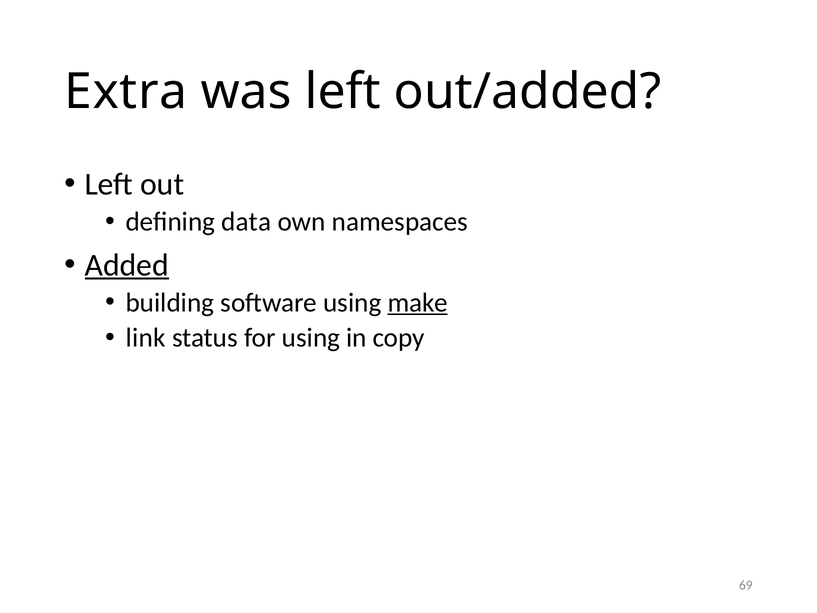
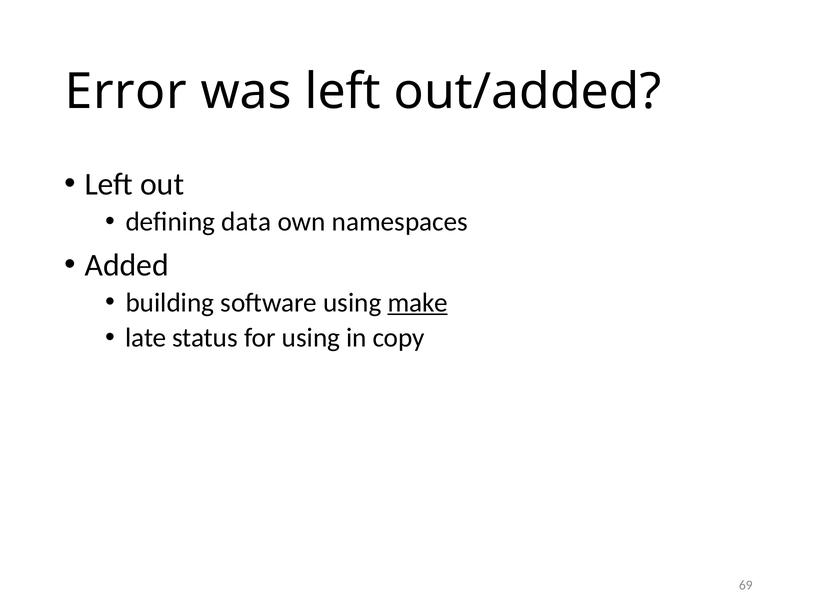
Extra: Extra -> Error (126, 92)
Added underline: present -> none (127, 265)
link: link -> late (146, 338)
